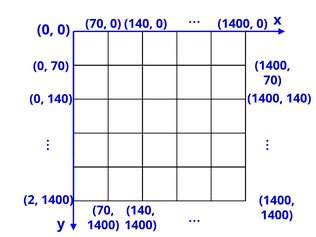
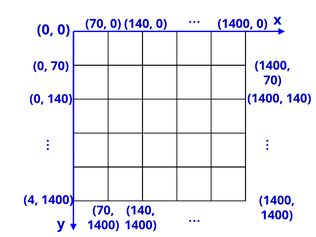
2: 2 -> 4 (31, 200)
